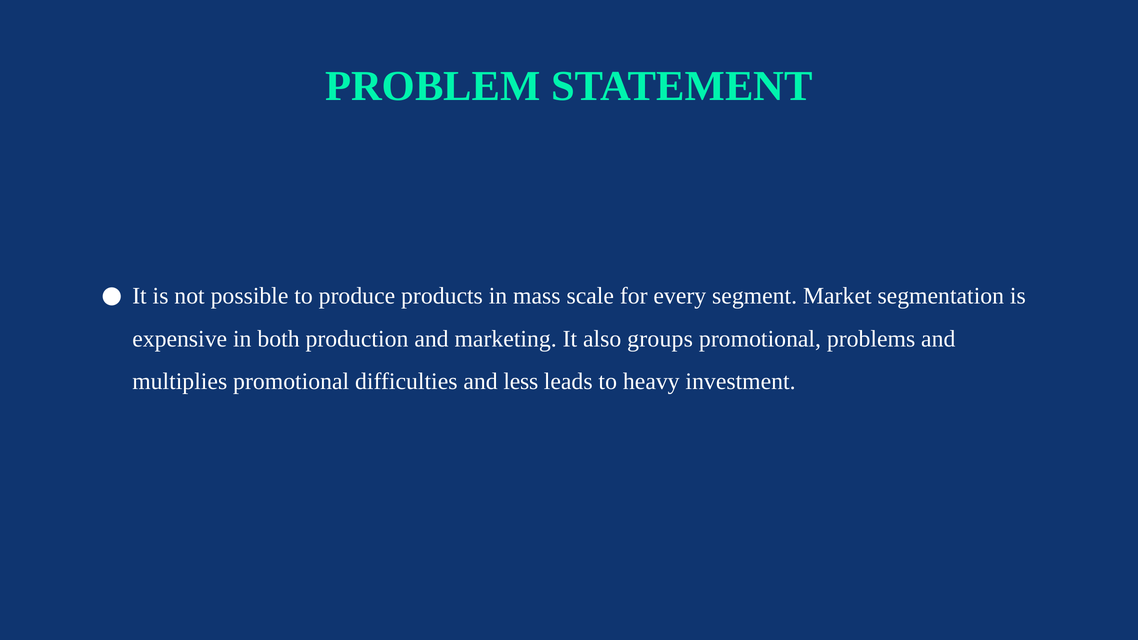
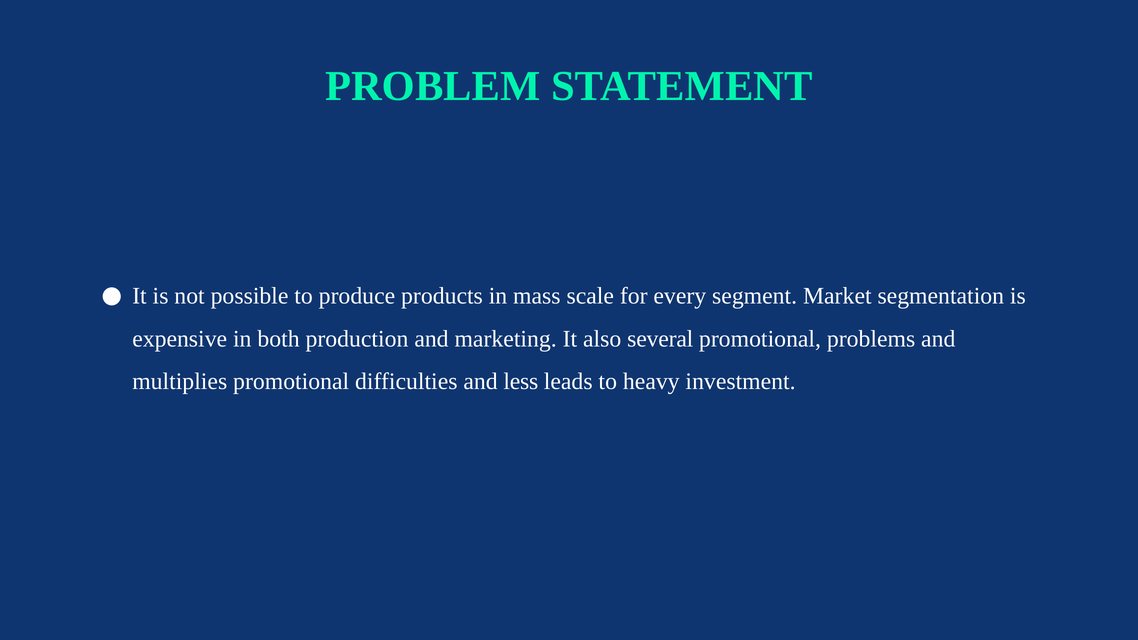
groups: groups -> several (660, 339)
